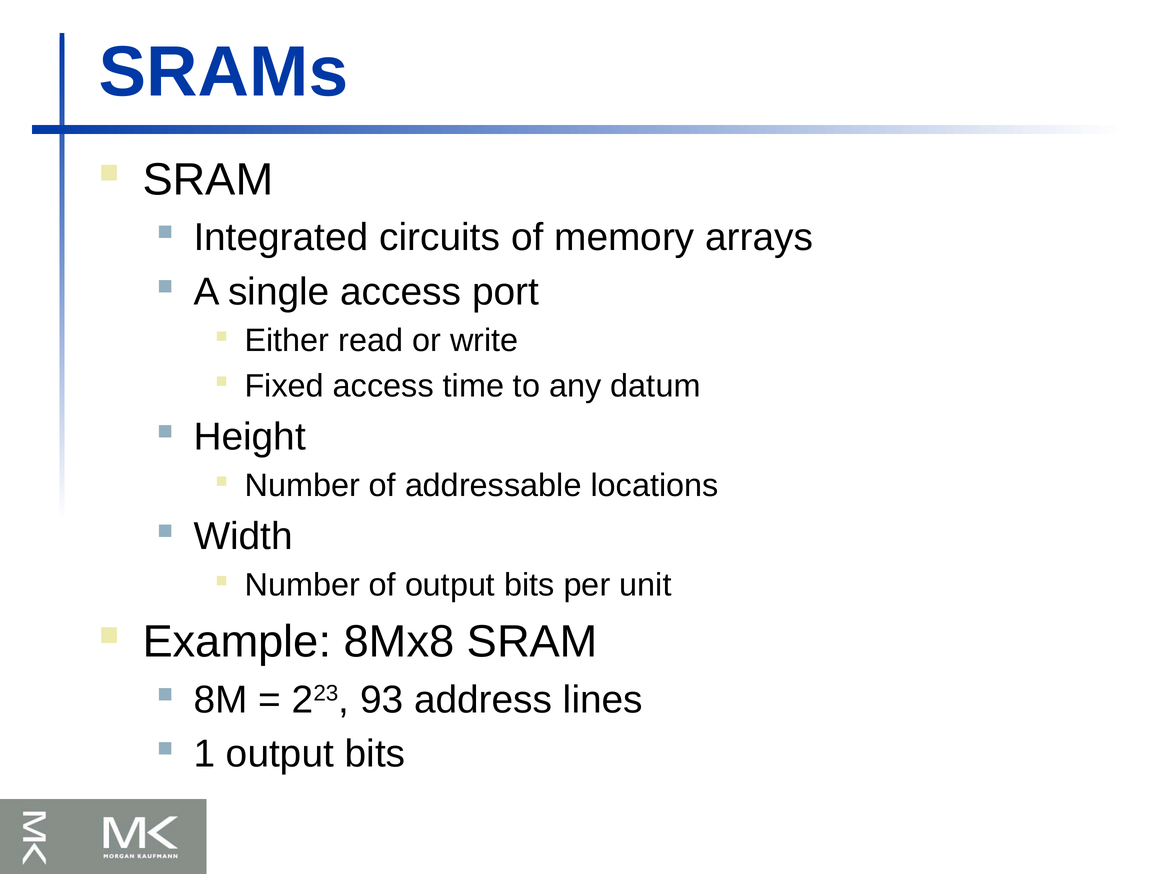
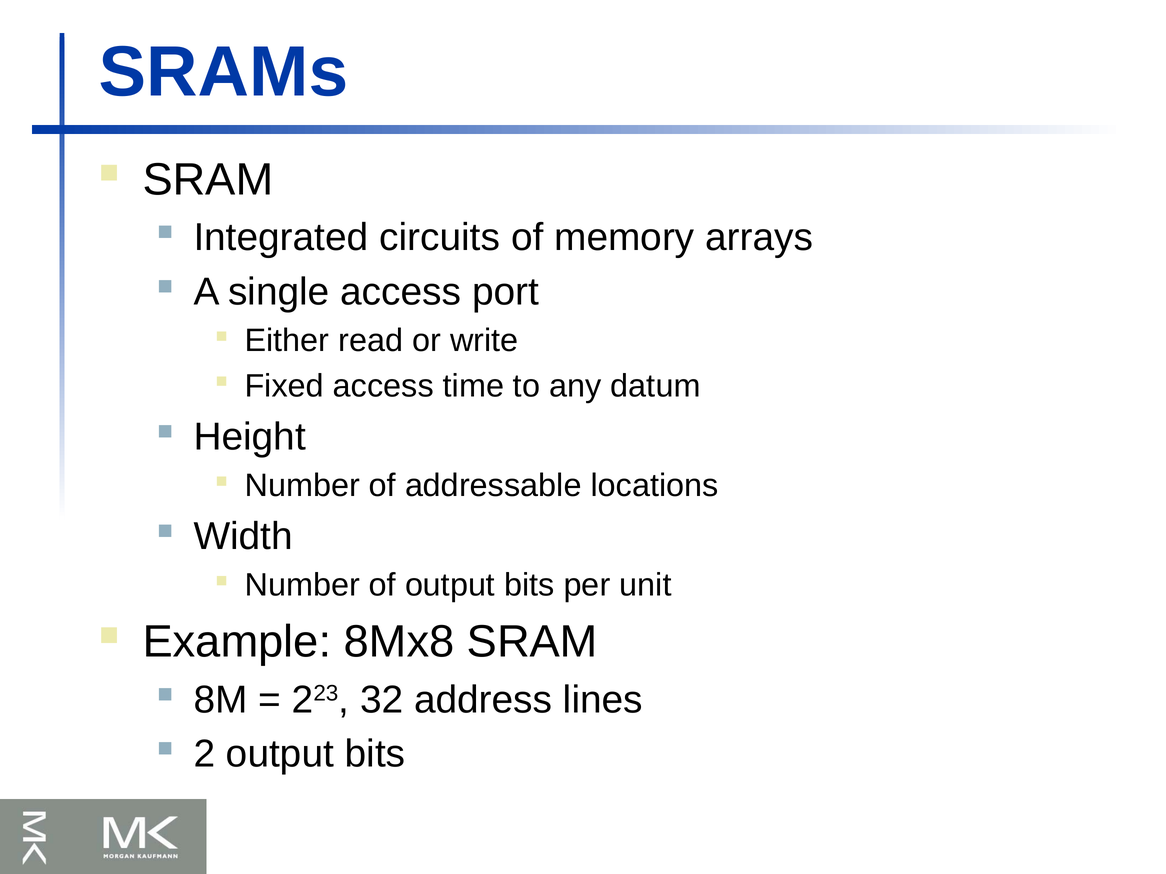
93: 93 -> 32 (382, 700)
1: 1 -> 2 (204, 755)
